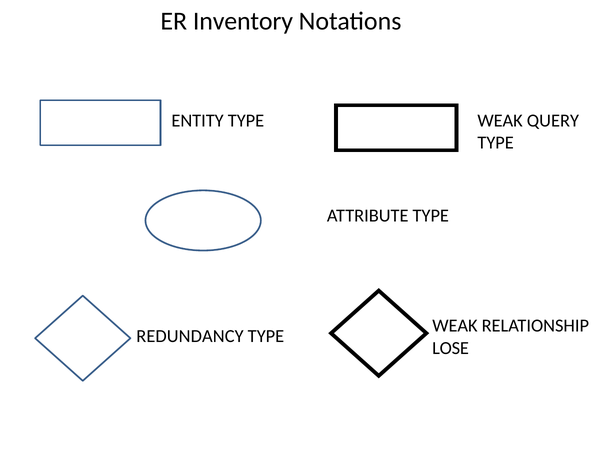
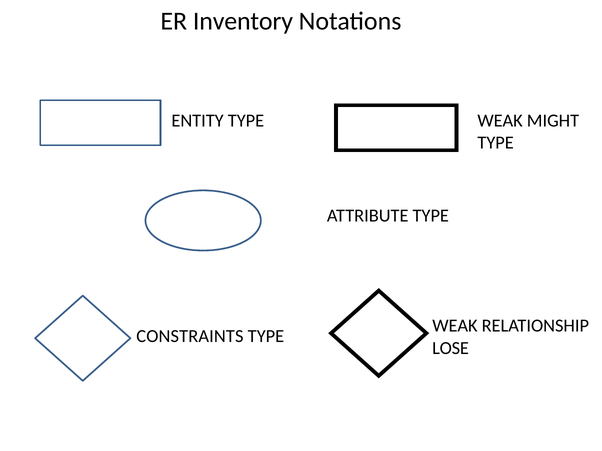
QUERY: QUERY -> MIGHT (553, 121)
REDUNDANCY: REDUNDANCY -> CONSTRAINTS (190, 336)
